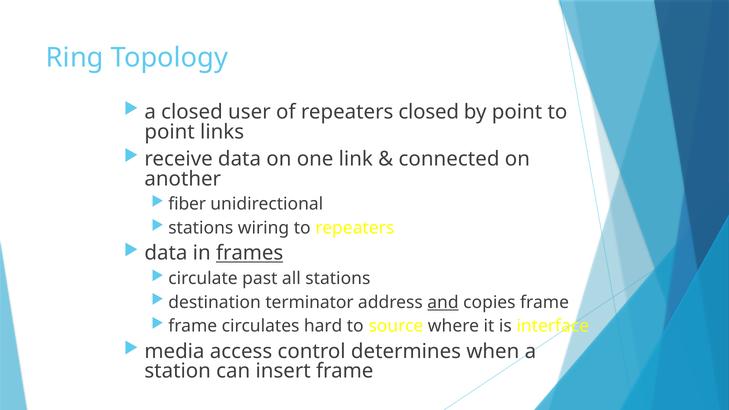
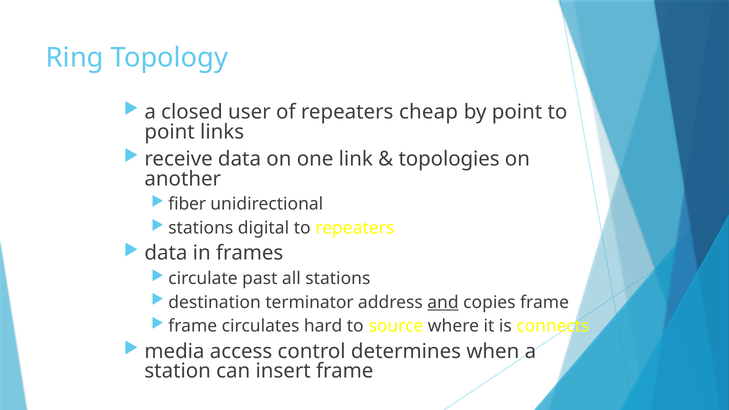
repeaters closed: closed -> cheap (429, 112)
connected: connected -> topologies (449, 159)
wiring: wiring -> digital (264, 228)
frames underline: present -> none (250, 253)
interface: interface -> connects (553, 326)
